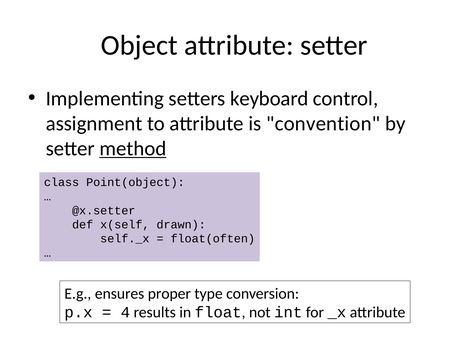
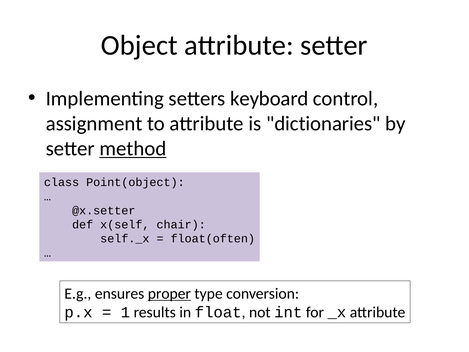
convention: convention -> dictionaries (323, 123)
drawn: drawn -> chair (181, 225)
proper underline: none -> present (169, 293)
4: 4 -> 1 (125, 312)
